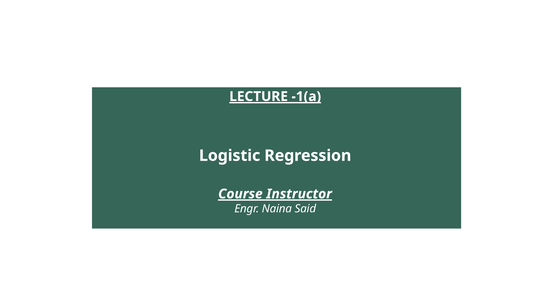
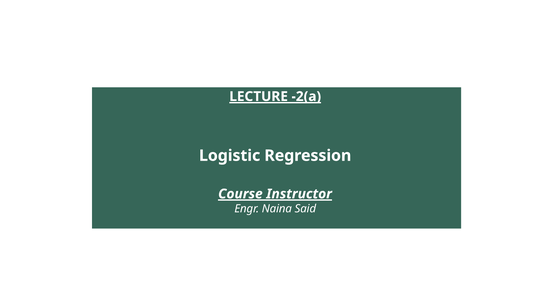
-1(a: -1(a -> -2(a (306, 97)
